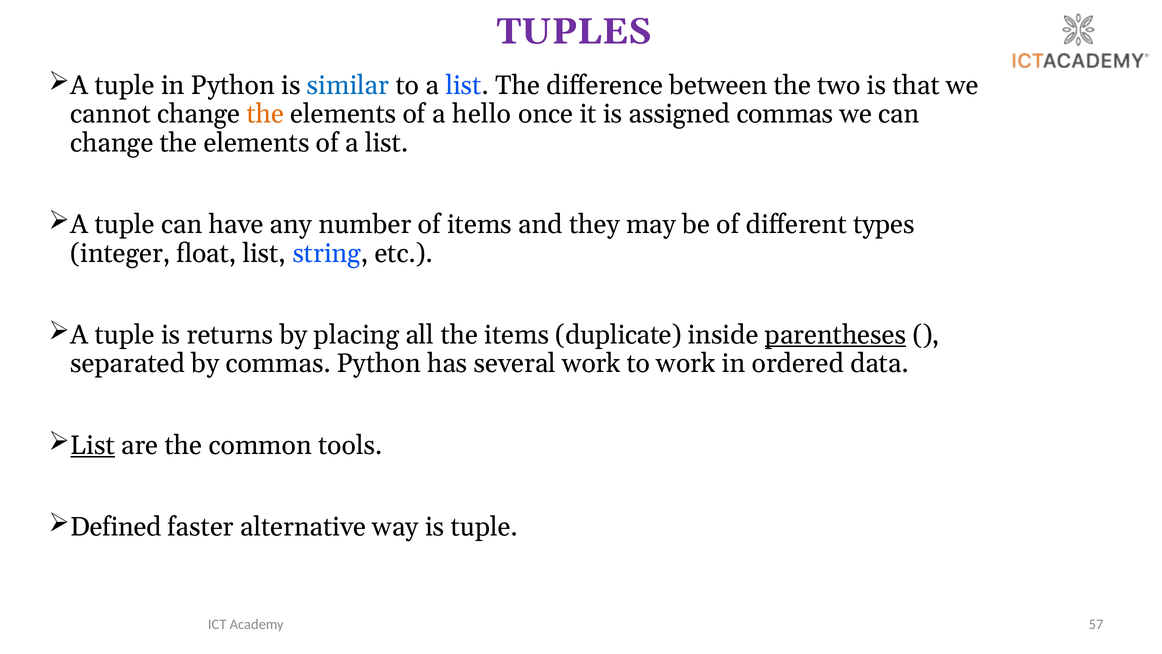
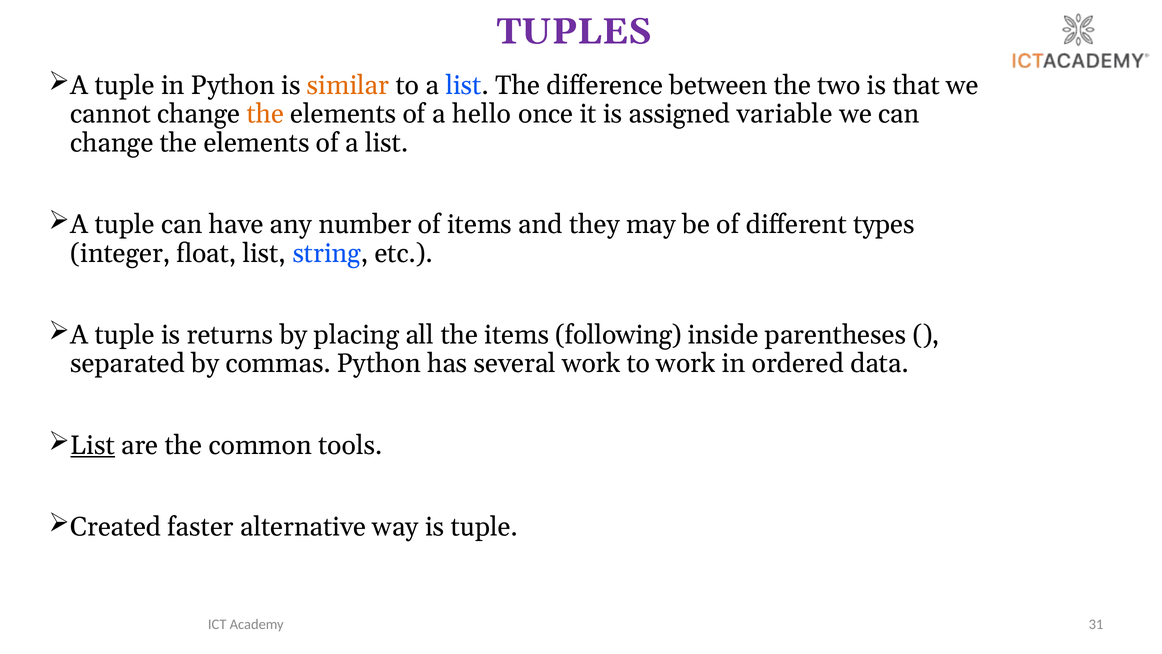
similar colour: blue -> orange (348, 85)
assigned commas: commas -> variable (785, 114)
duplicate: duplicate -> following (619, 335)
parentheses underline: present -> none (836, 335)
Defined: Defined -> Created (116, 527)
57: 57 -> 31 (1096, 624)
